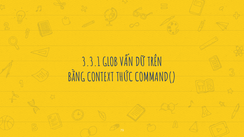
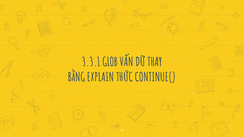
TRÊN: TRÊN -> THAY (155, 62)
CONTEXT: CONTEXT -> EXPLAIN (101, 78)
COMMAND(: COMMAND( -> CONTINUE( (155, 78)
